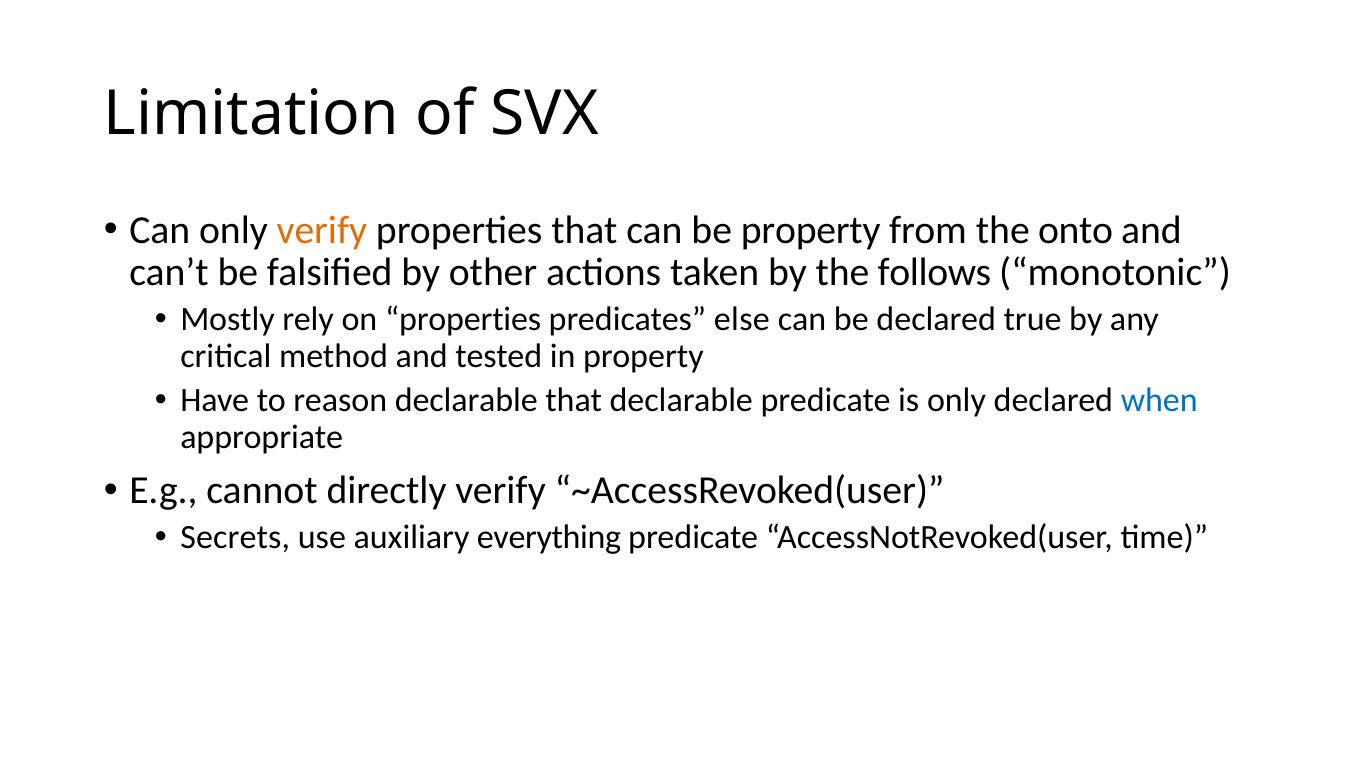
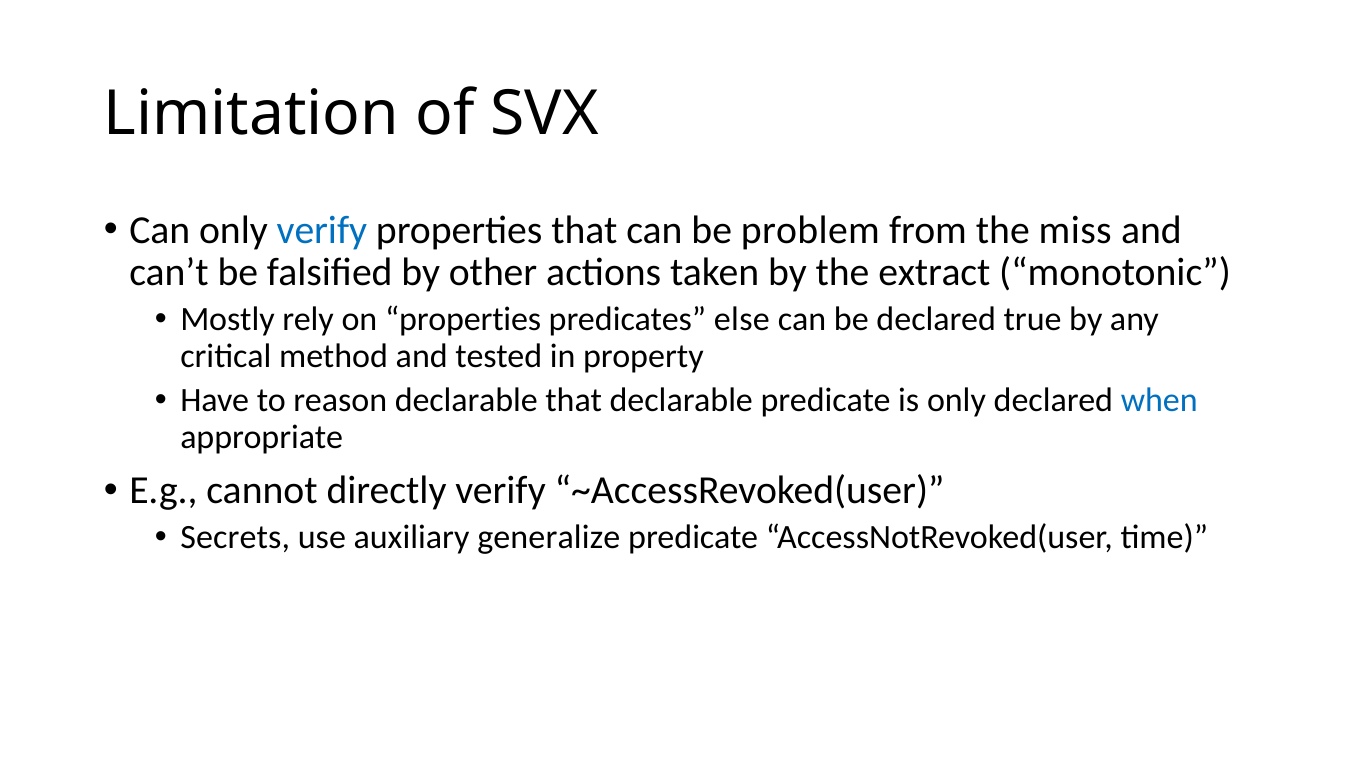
verify colour: orange -> blue (322, 230)
be property: property -> problem (810, 230)
onto: onto -> miss (1075, 230)
follows: follows -> extract (934, 273)
everything: everything -> generalize (549, 538)
